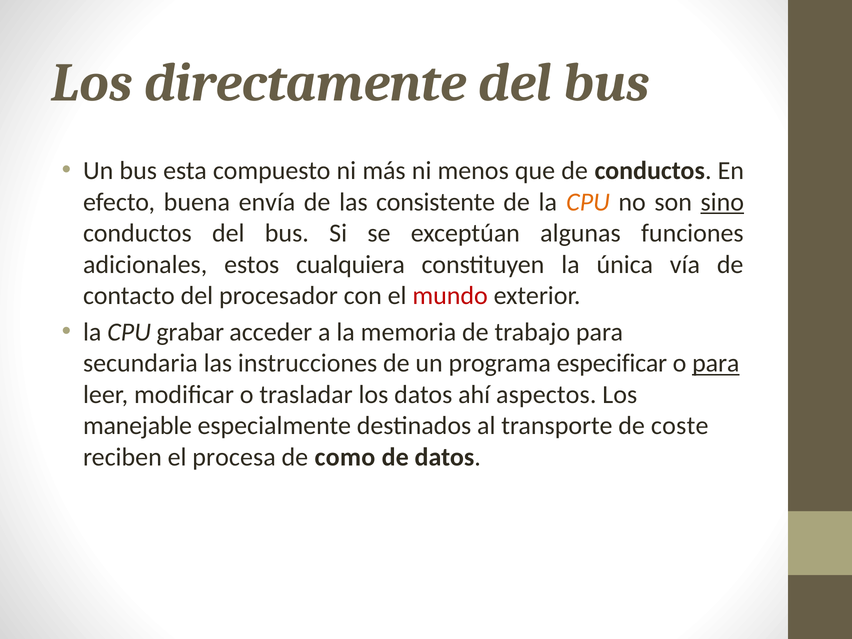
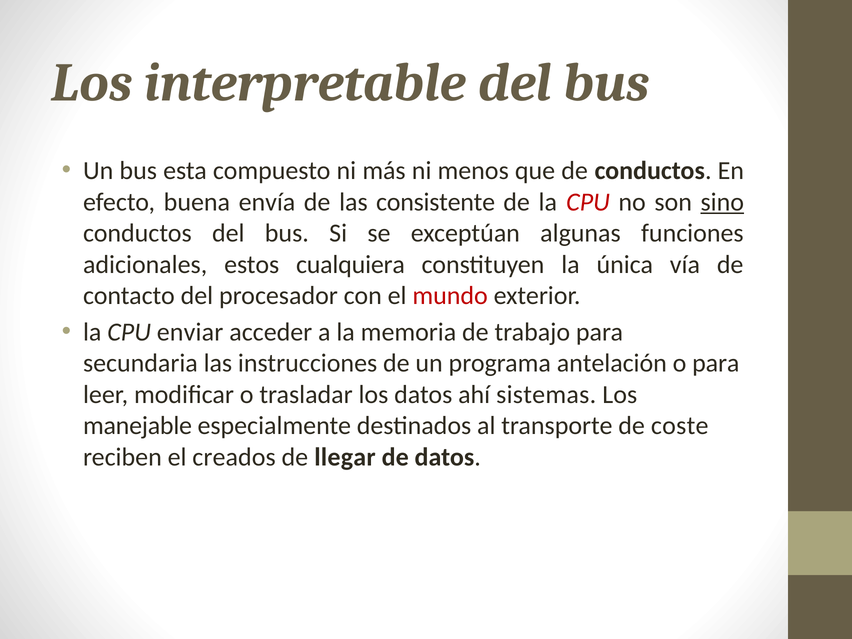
directamente: directamente -> interpretable (305, 83)
CPU colour: orange -> red (588, 202)
grabar: grabar -> enviar (190, 332)
especificar: especificar -> antelación (612, 363)
para underline: present -> none (716, 363)
aspectos: aspectos -> sistemas (546, 395)
procesa: procesa -> creados (234, 457)
como: como -> llegar (345, 457)
